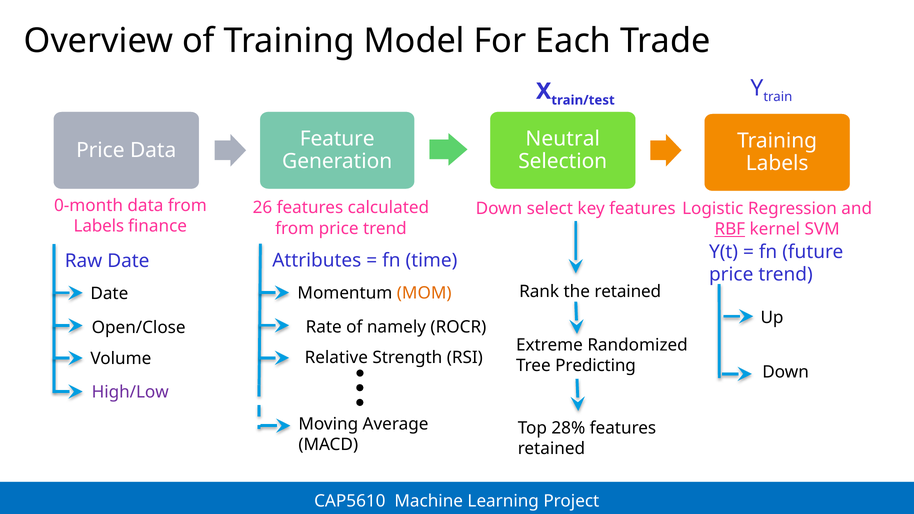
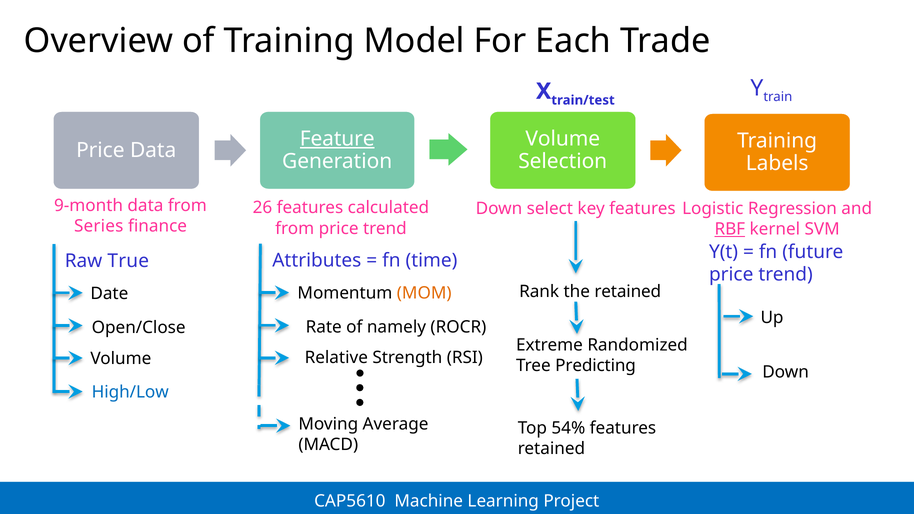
Feature underline: none -> present (337, 139)
Neutral: Neutral -> Volume (563, 139)
0-month: 0-month -> 9-month (89, 206)
Labels: Labels -> Series (99, 226)
Raw Date: Date -> True (128, 261)
High/Low colour: purple -> blue (130, 392)
28%: 28% -> 54% (568, 428)
